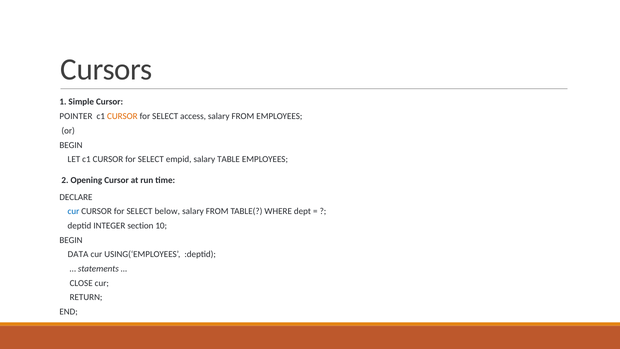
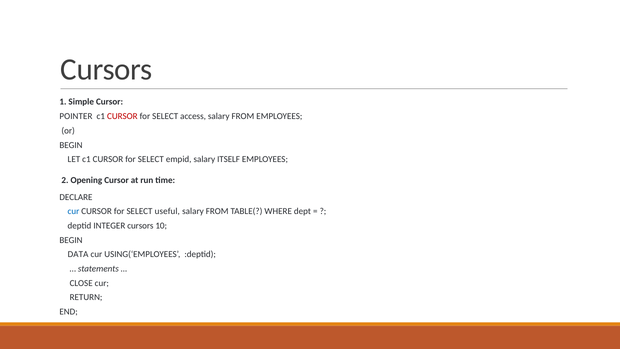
CURSOR colour: orange -> red (122, 116)
TABLE: TABLE -> ITSELF (229, 159)
below: below -> useful (167, 211)
INTEGER section: section -> cursors (140, 226)
